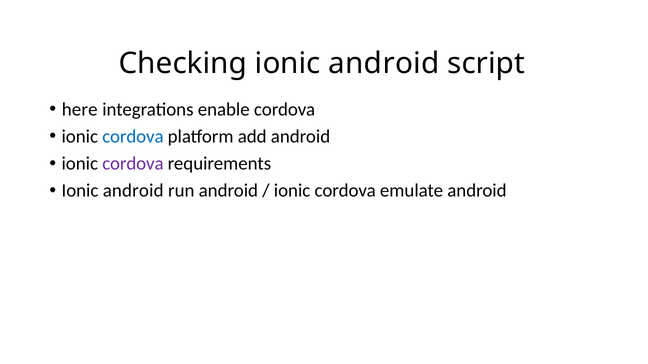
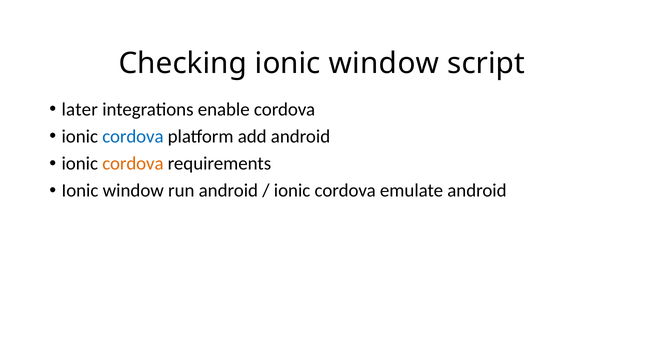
android: android -> window (384, 64)
here: here -> later (80, 110)
cordova colour: purple -> orange (133, 164)
android: android -> window (133, 191)
